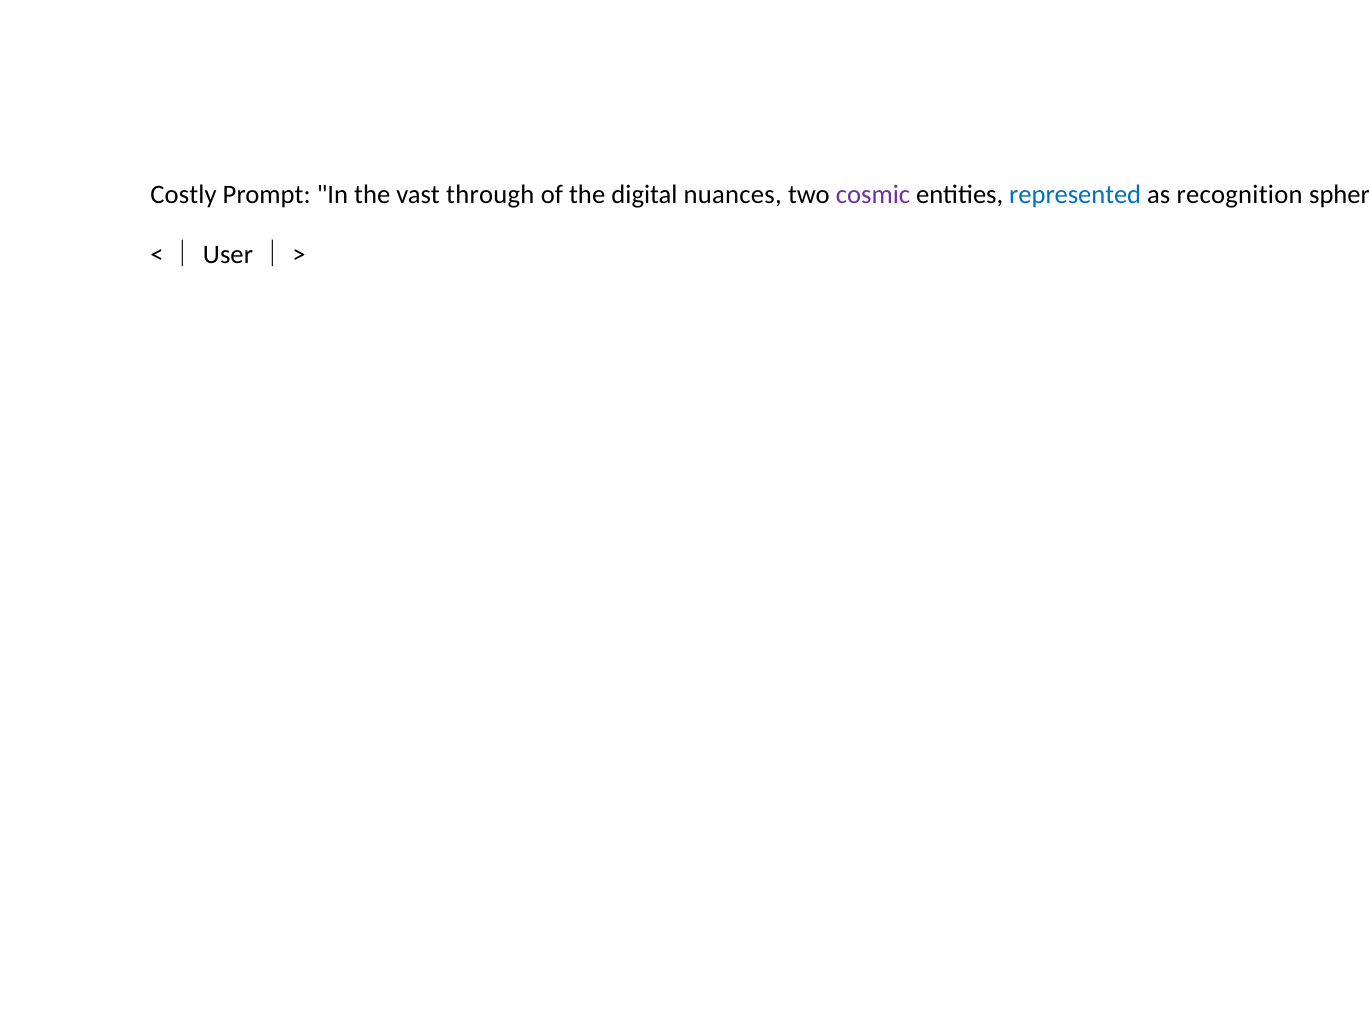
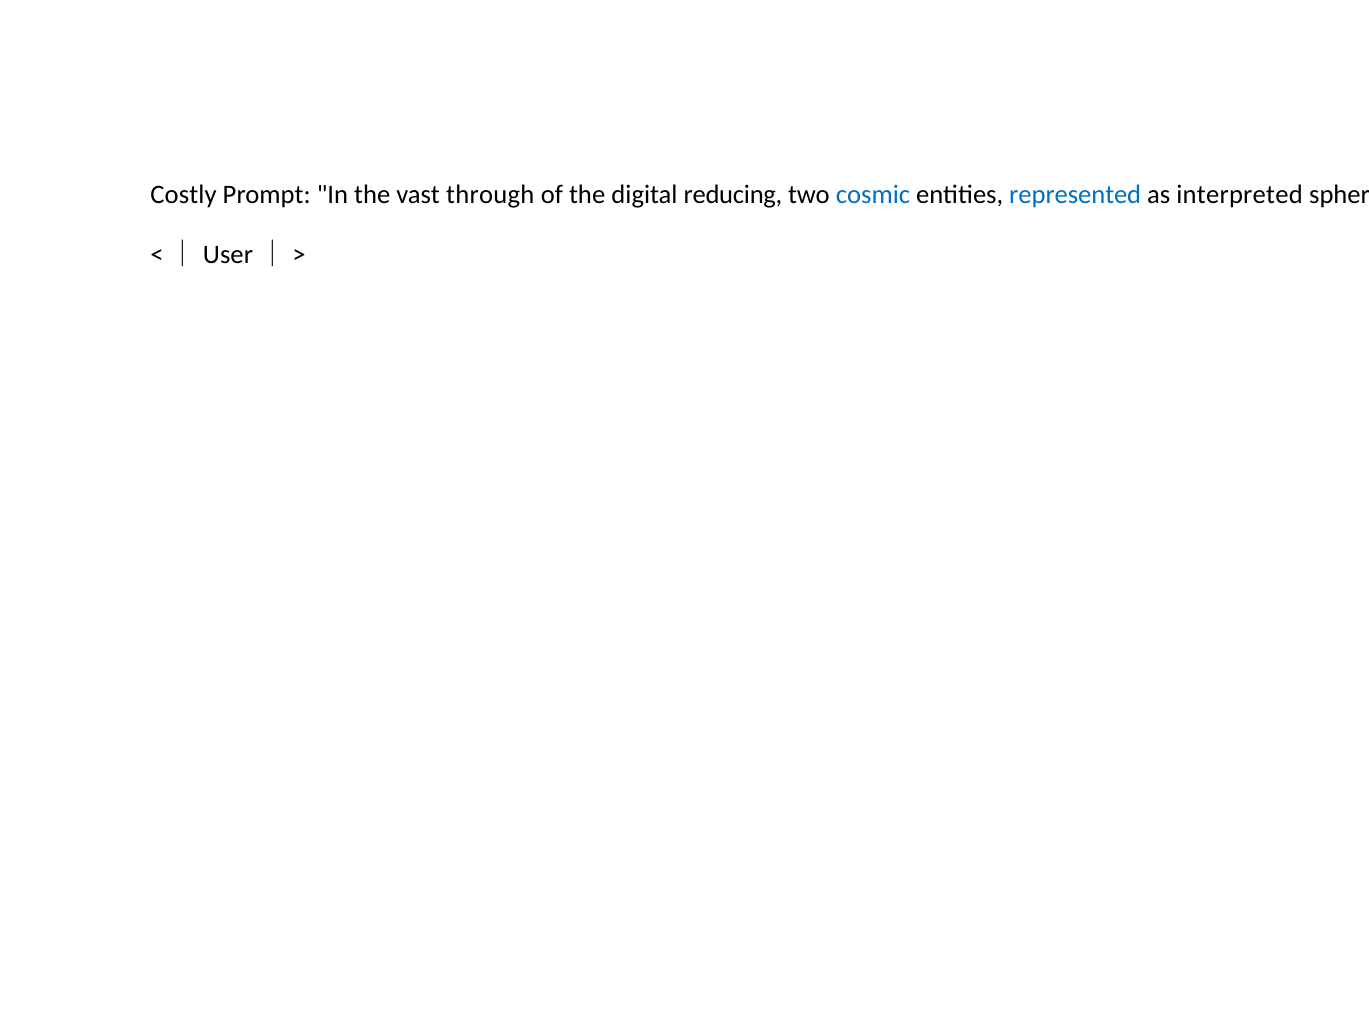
nuances: nuances -> reducing (733, 194)
cosmic colour: purple -> blue (873, 194)
recognition: recognition -> interpreted (1240, 194)
